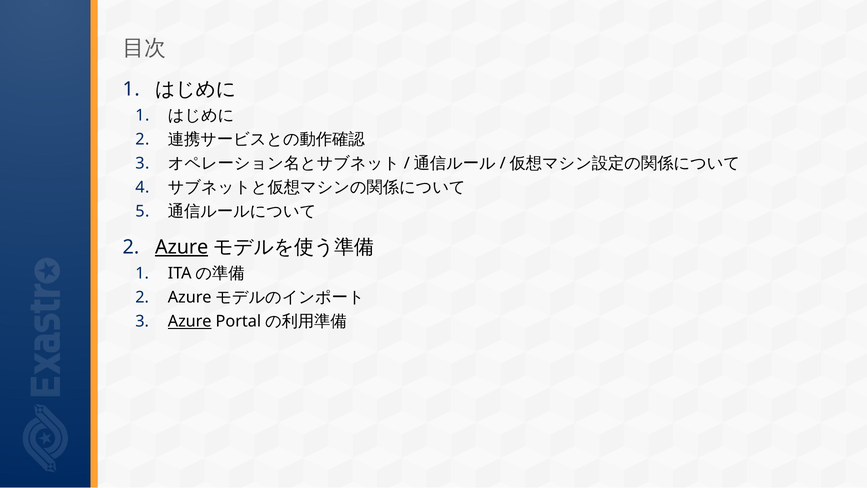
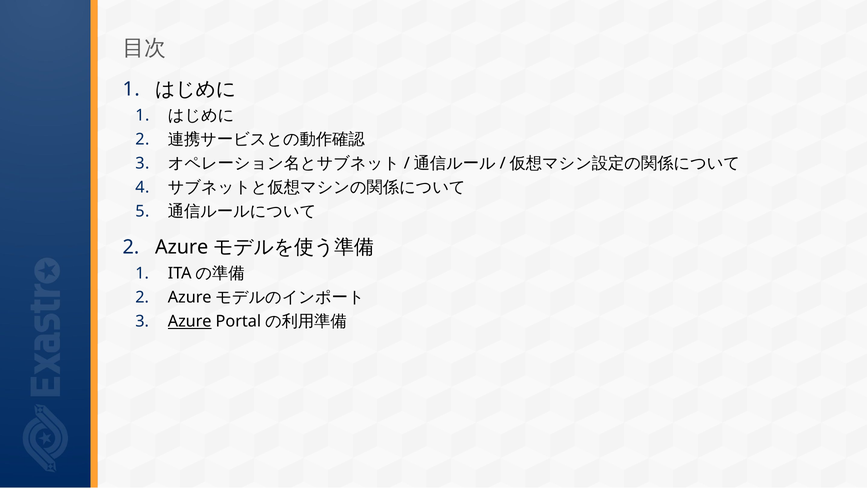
Azure underline: present -> none (182, 247)
